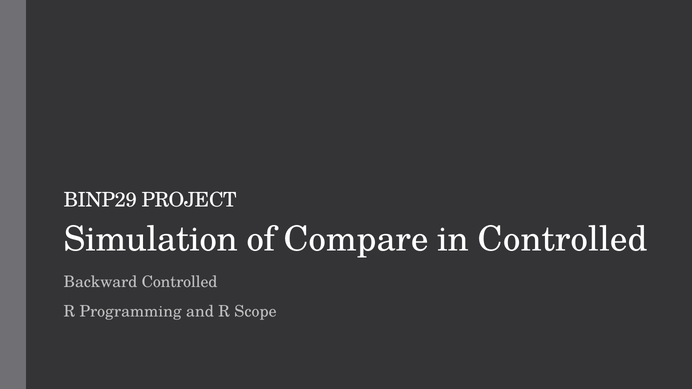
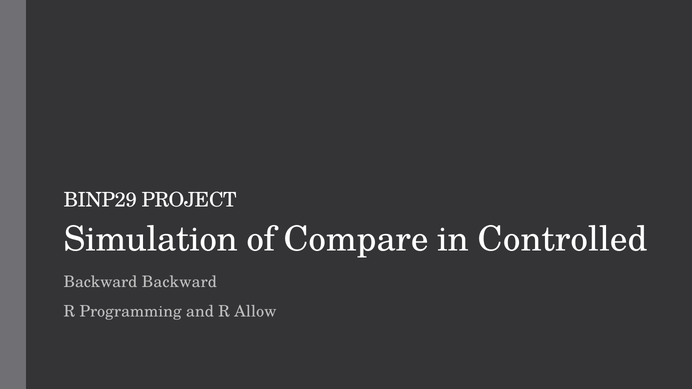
Backward Controlled: Controlled -> Backward (179, 282)
Scope: Scope -> Allow (255, 312)
